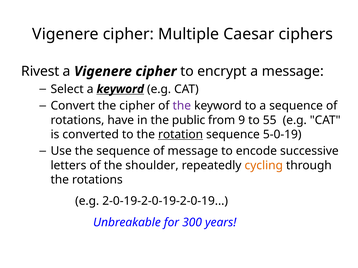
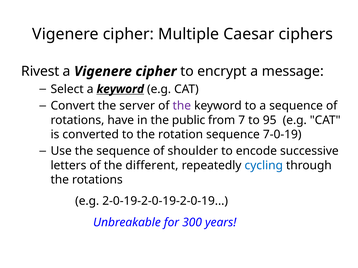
the cipher: cipher -> server (137, 106)
9: 9 -> 7 (242, 120)
55: 55 -> 95 (270, 120)
rotation underline: present -> none (181, 135)
5-0-19: 5-0-19 -> 7-0-19 (282, 135)
of message: message -> shoulder (193, 151)
shoulder: shoulder -> different (152, 166)
cycling colour: orange -> blue (264, 166)
